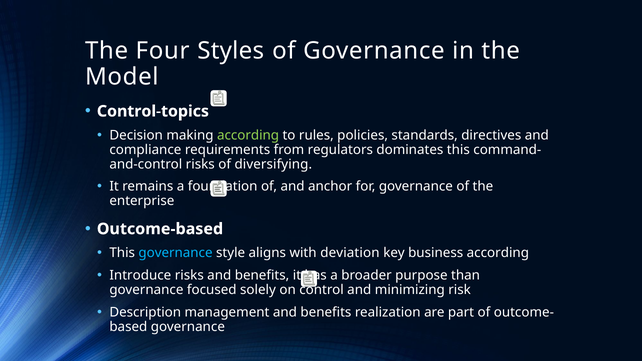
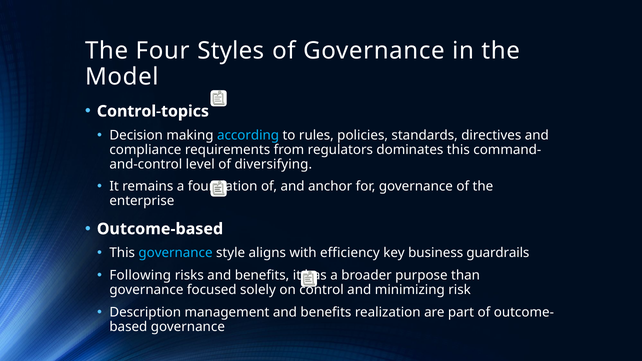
according colour: light green -> light blue (248, 135)
risks: risks -> level (200, 164)
deviation: deviation -> efficiency (350, 253)
business according: according -> guardrails (498, 253)
Introduce: Introduce -> Following (140, 276)
